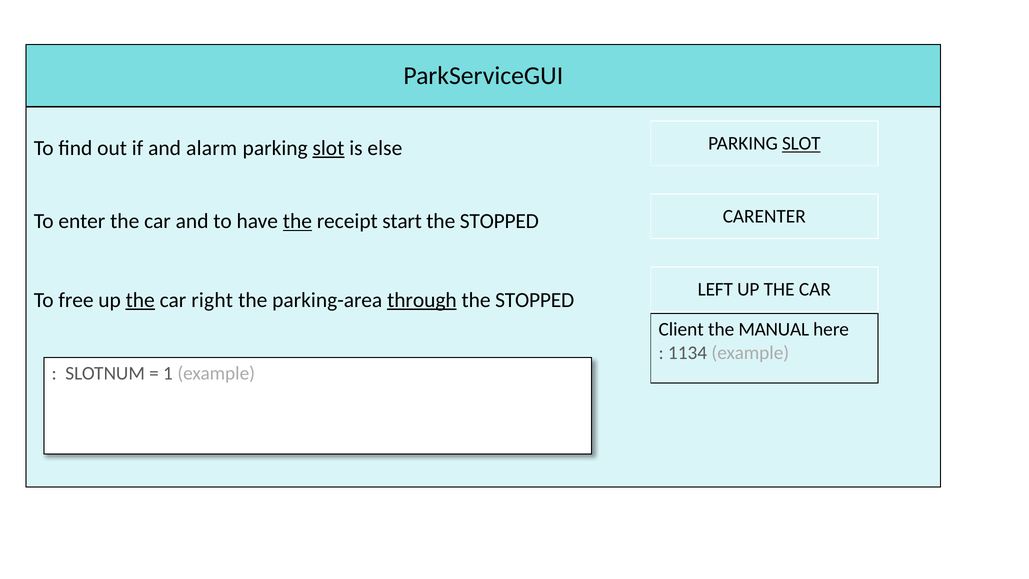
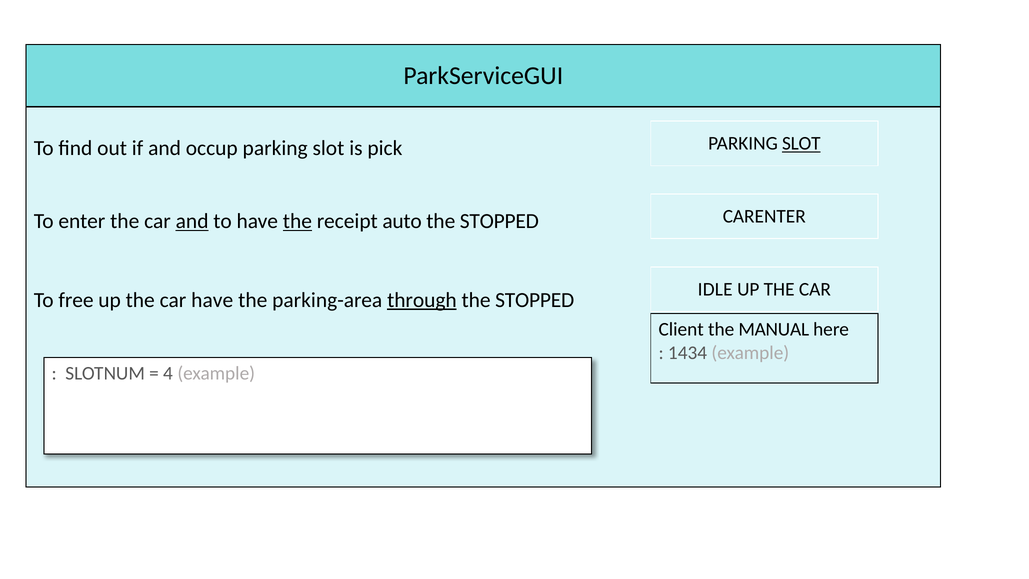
alarm: alarm -> occup (212, 148)
slot underline: present -> none (328, 148)
else: else -> pick (385, 148)
and underline: none -> present (192, 221)
start: start -> auto (402, 221)
LEFT: LEFT -> IDLE (715, 289)
the underline: present -> none (140, 300)
car right: right -> have (212, 300)
1134: 1134 -> 1434 (688, 353)
1: 1 -> 4 (168, 373)
